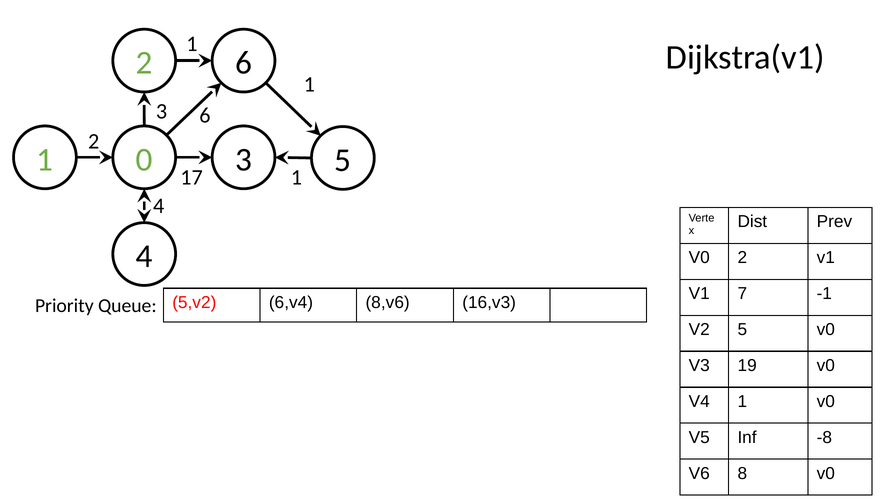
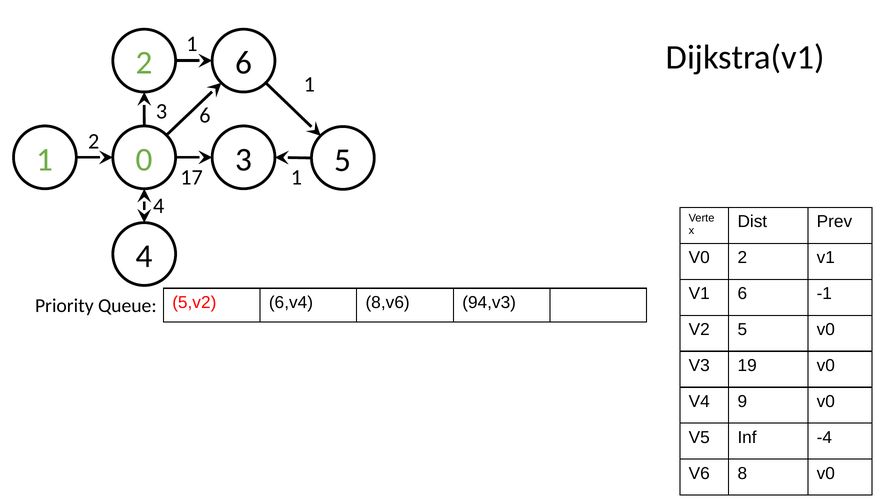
V1 7: 7 -> 6 (742, 294)
16,v3: 16,v3 -> 94,v3 (489, 303)
V4 1: 1 -> 9 (742, 402)
-8: -8 -> -4 (824, 438)
